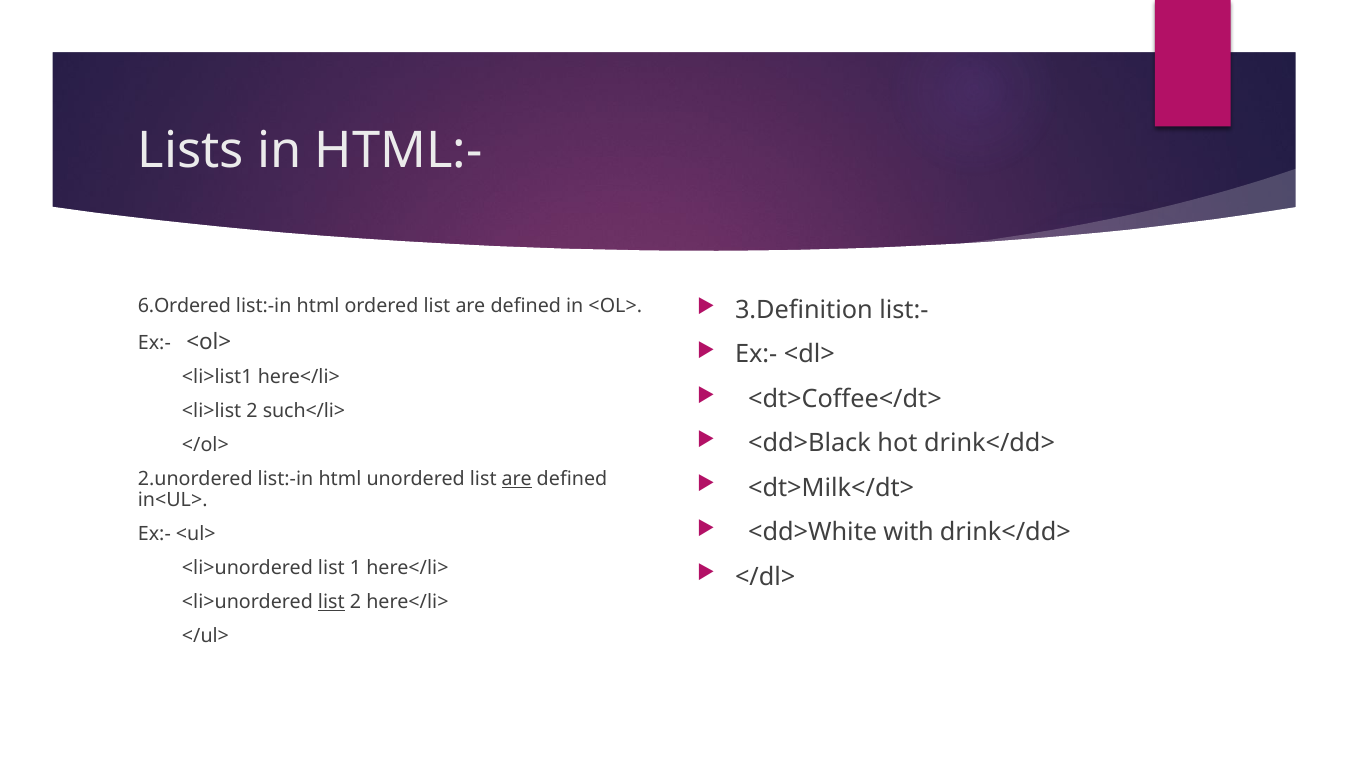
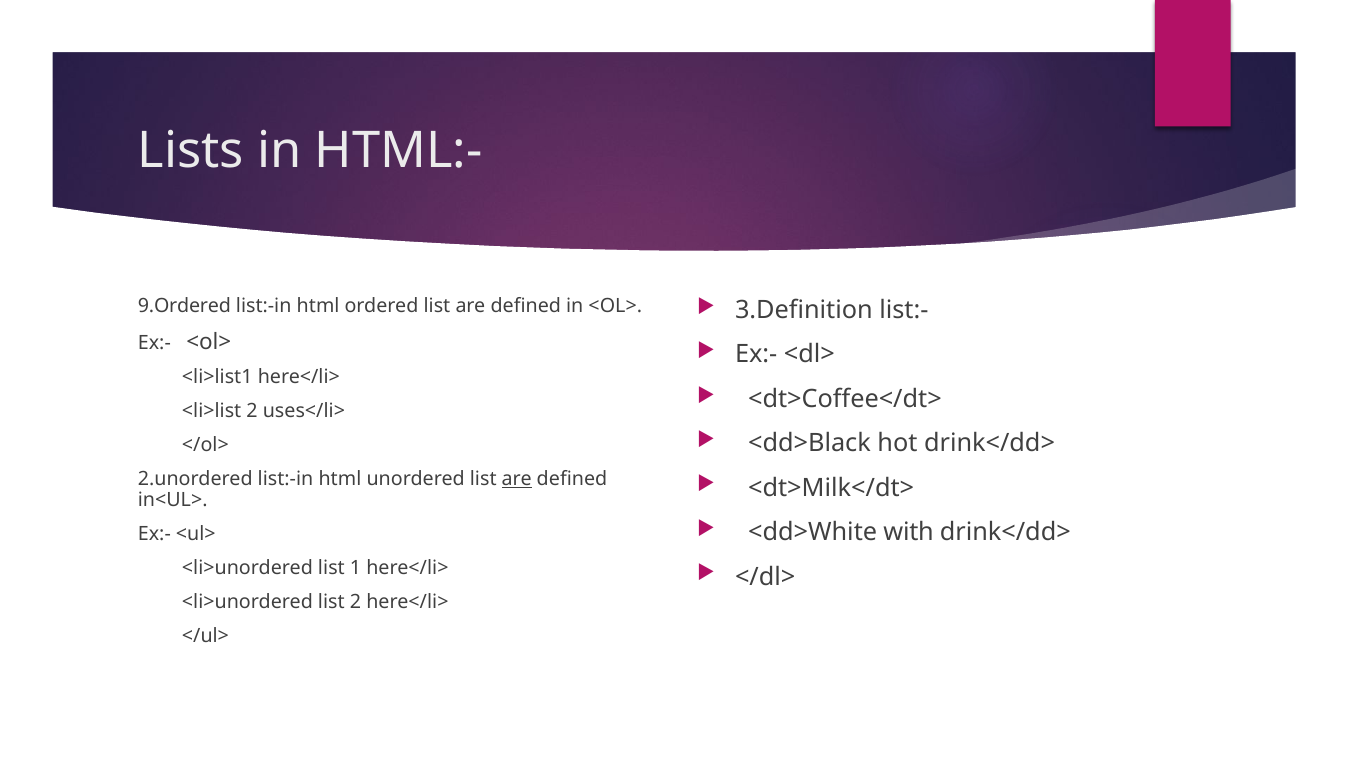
6.Ordered: 6.Ordered -> 9.Ordered (184, 306)
such</li>: such</li> -> uses</li> (304, 411)
list underline: present -> none (331, 602)
